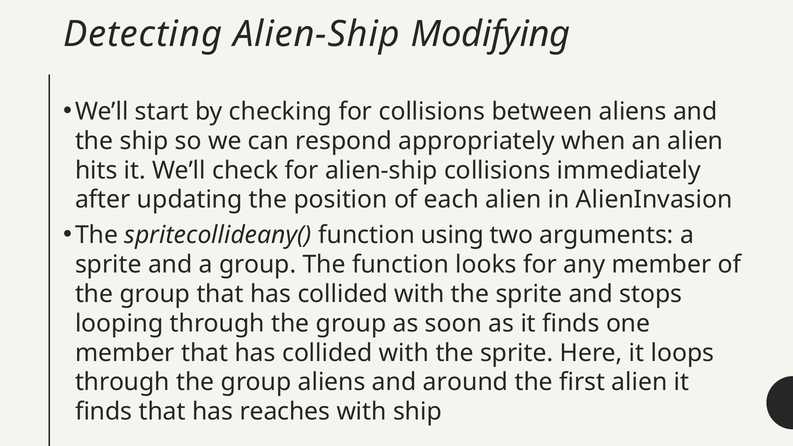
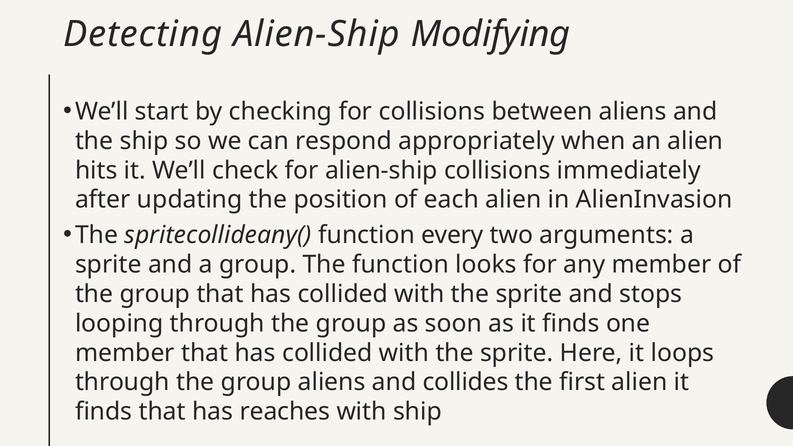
using: using -> every (452, 235)
around: around -> collides (466, 382)
